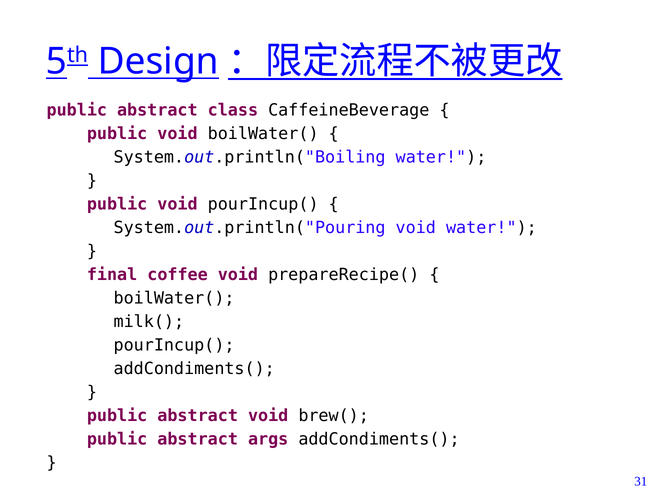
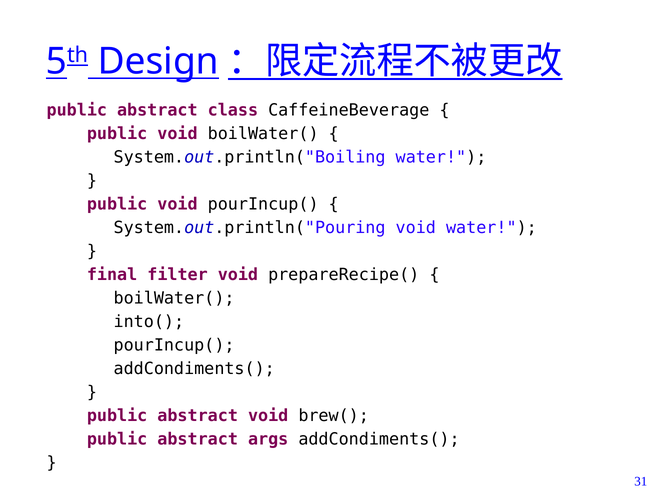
coffee: coffee -> filter (178, 274)
milk(: milk( -> into( (149, 321)
